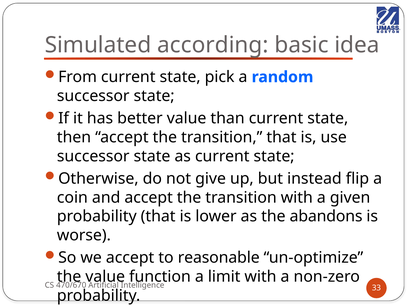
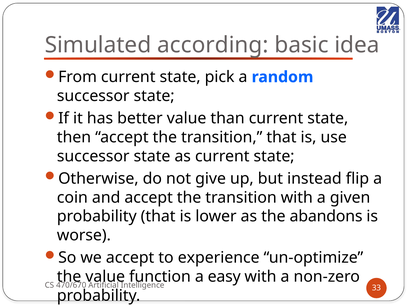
reasonable: reasonable -> experience (219, 258)
limit: limit -> easy (224, 277)
